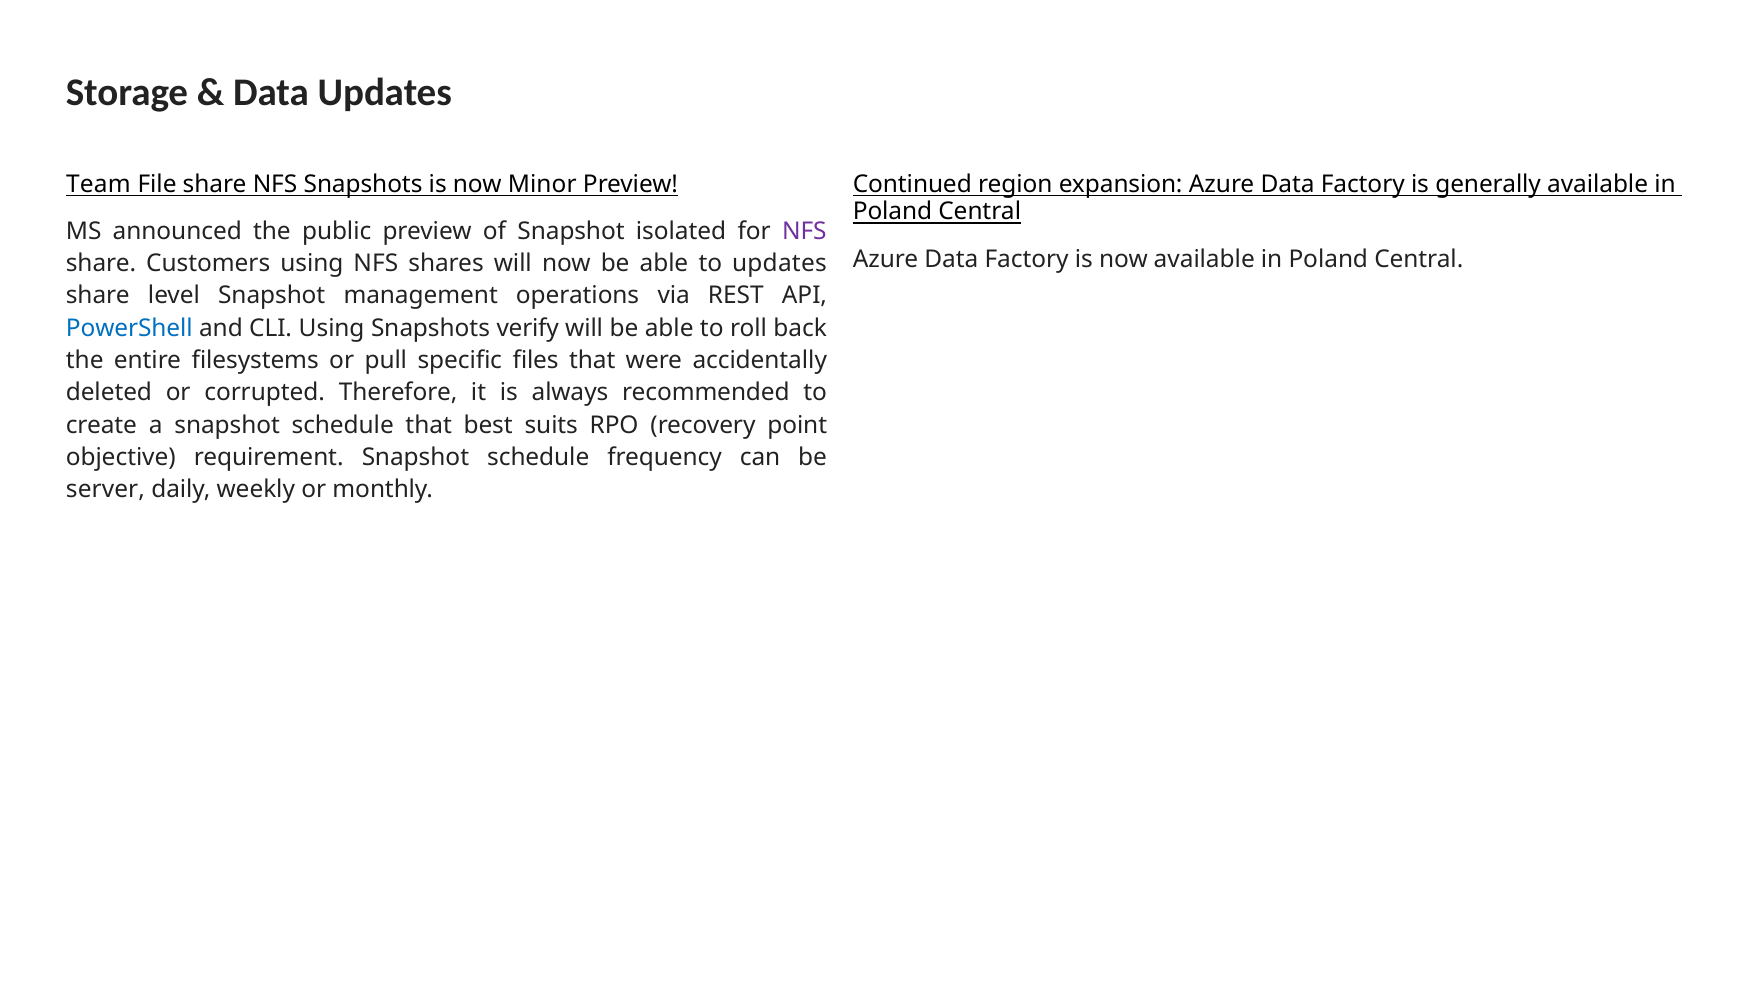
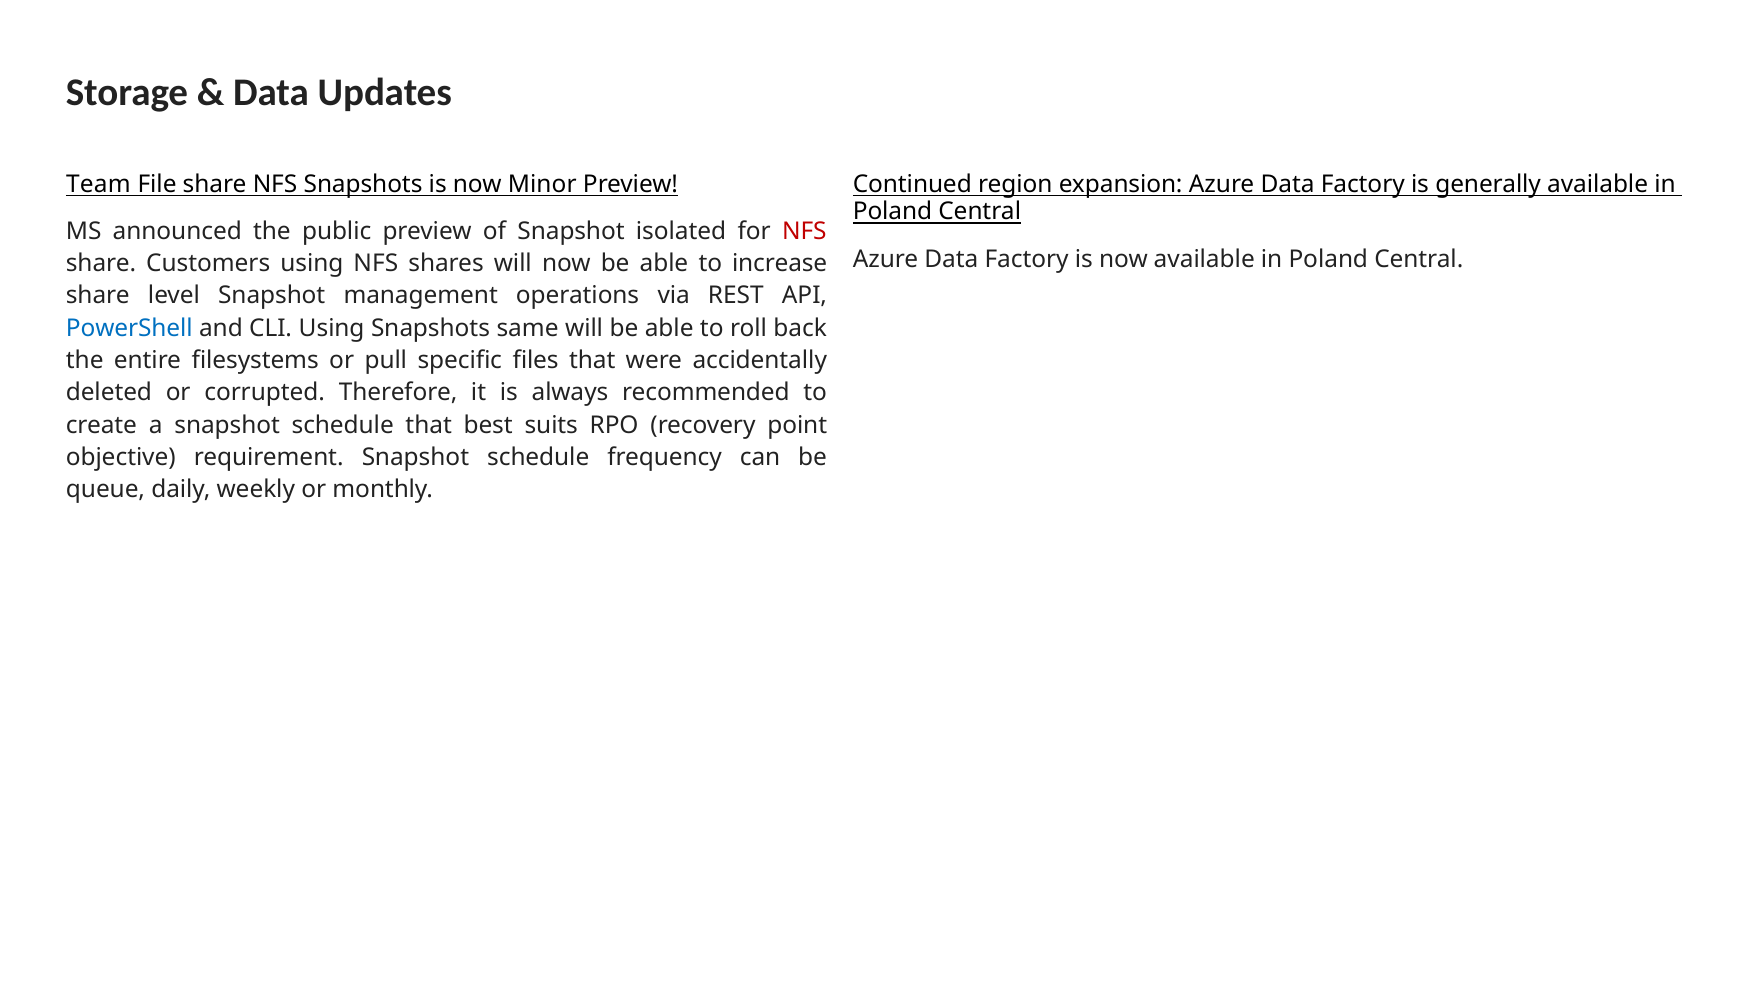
NFS colour: purple -> red (804, 231)
to updates: updates -> increase (780, 263)
verify: verify -> same (528, 328)
server: server -> queue (106, 489)
